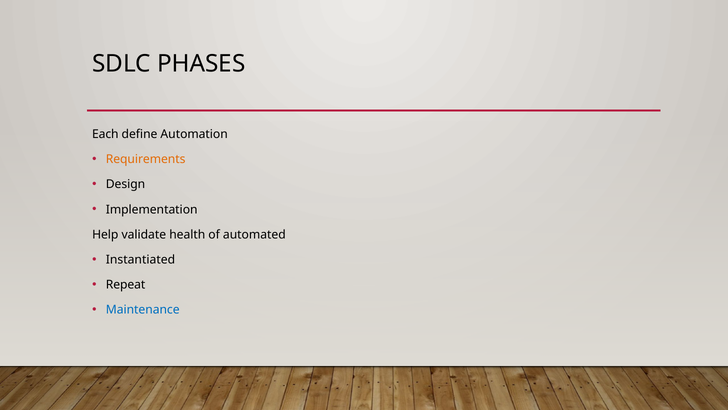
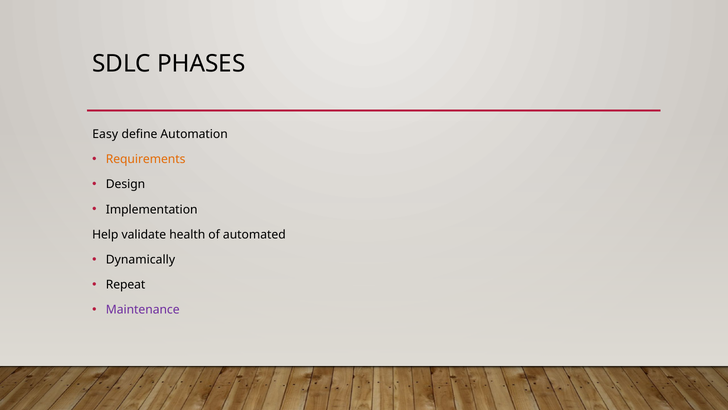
Each: Each -> Easy (105, 134)
Instantiated: Instantiated -> Dynamically (140, 259)
Maintenance colour: blue -> purple (143, 309)
